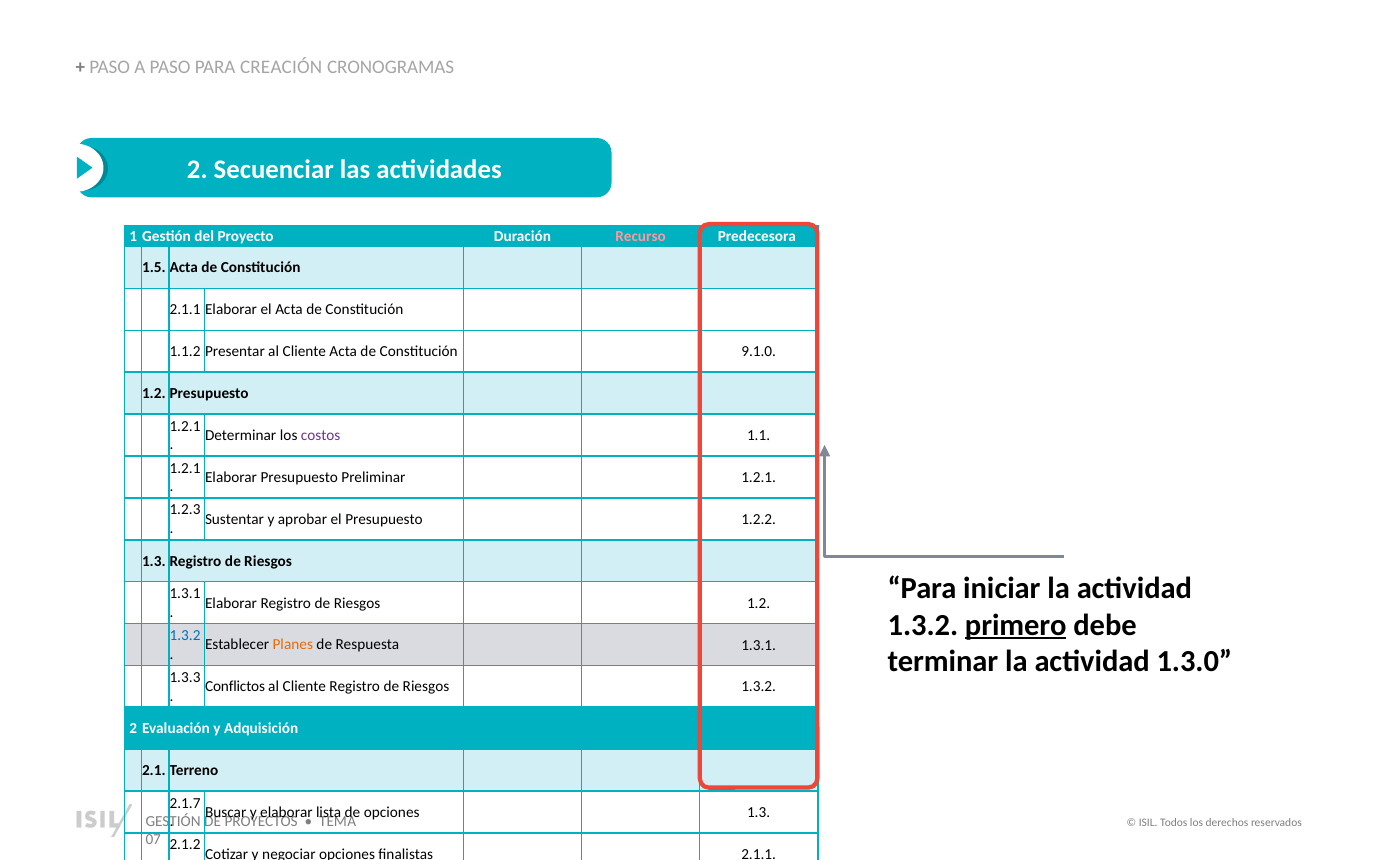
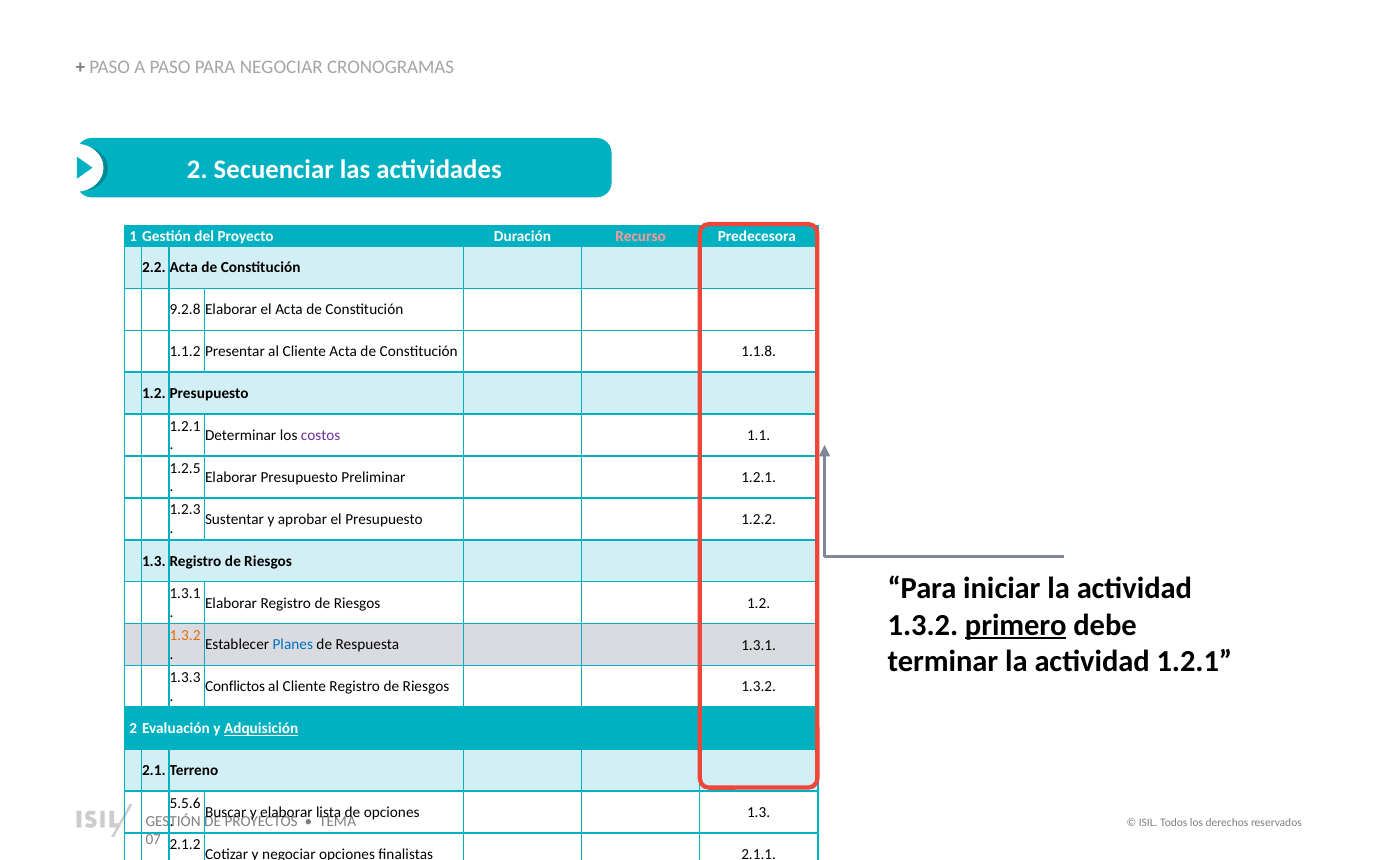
PARA CREACIÓN: CREACIÓN -> NEGOCIAR (281, 67)
1.5: 1.5 -> 2.2 (154, 268)
2.1.1: 2.1.1 -> 9.2.8 (185, 310)
9.1.0: 9.1.0 -> 1.1.8 (759, 352)
1.2.1: 1.2.1 -> 1.2.5 (185, 468)
1.3.2 colour: blue -> orange (185, 635)
Planes colour: orange -> blue (293, 644)
actividad 1.3.0: 1.3.0 -> 1.2.1 (1194, 661)
Adquisición underline: none -> present (261, 728)
2.1.7: 2.1.7 -> 5.5.6 (185, 802)
